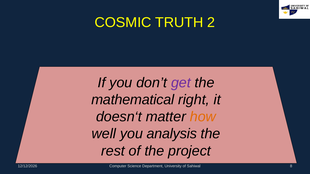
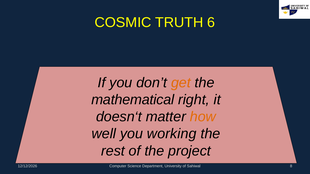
2: 2 -> 6 (211, 23)
get colour: purple -> orange (181, 83)
analysis: analysis -> working (172, 134)
